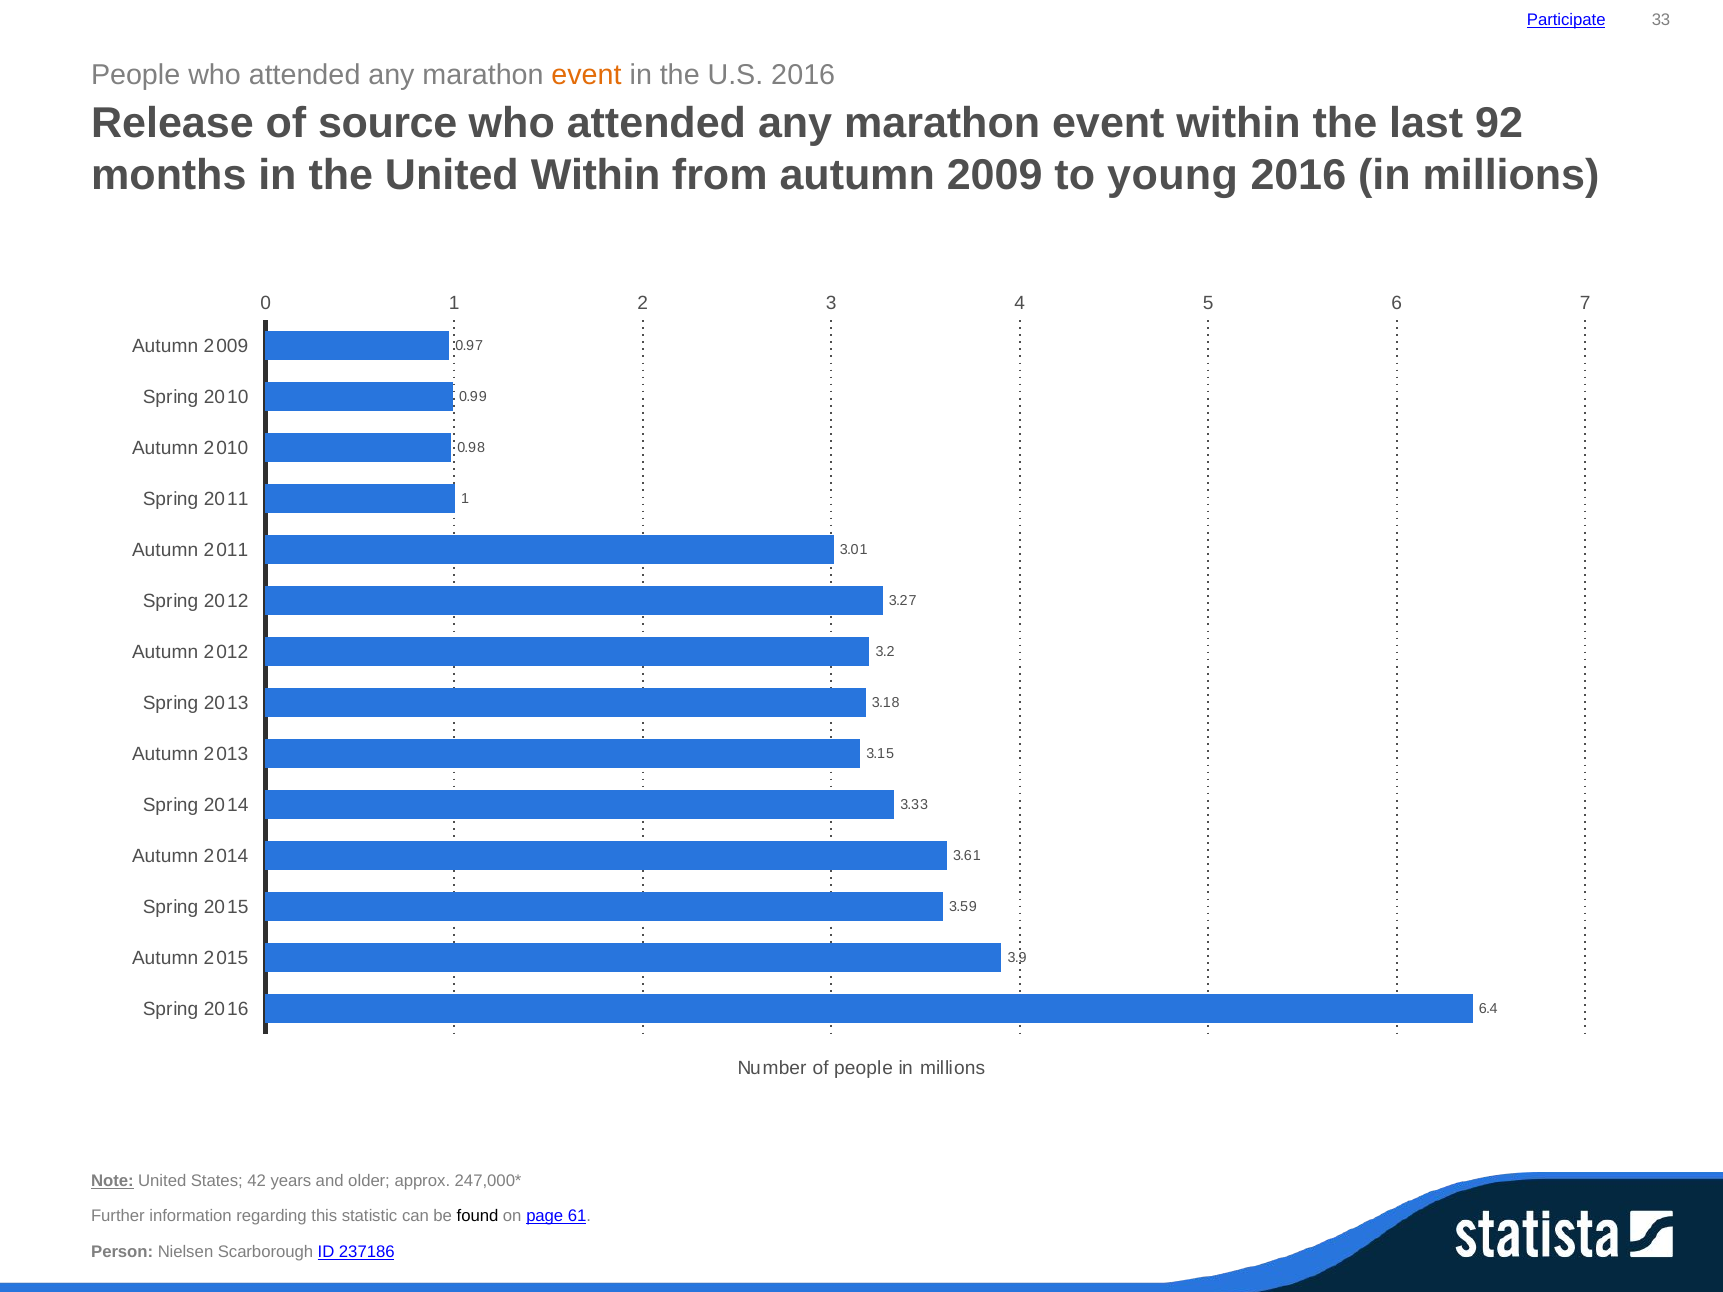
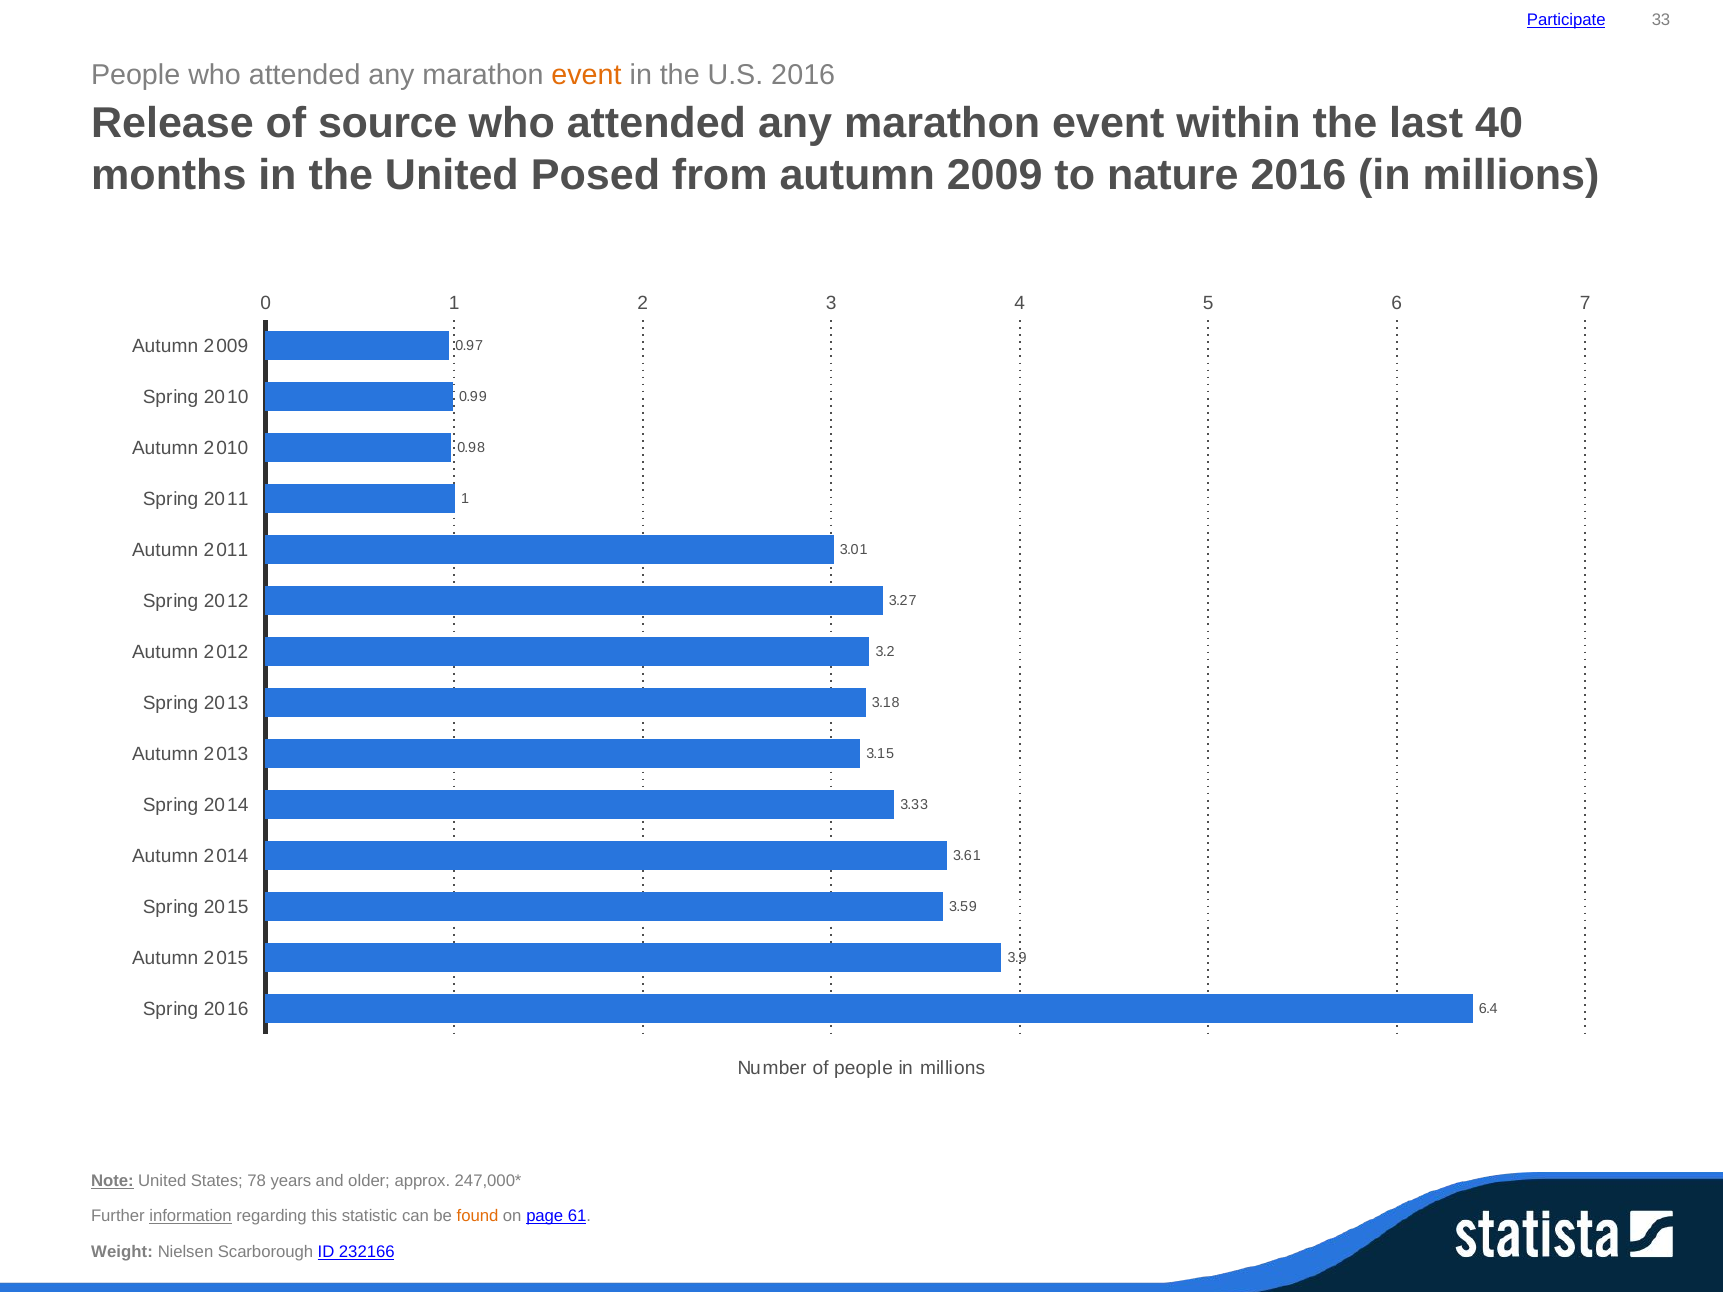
92: 92 -> 40 (1499, 123)
United Within: Within -> Posed (595, 175)
young: young -> nature (1173, 175)
42: 42 -> 78 (257, 1182)
information underline: none -> present (191, 1216)
found colour: black -> orange (478, 1216)
Person: Person -> Weight (122, 1252)
237186: 237186 -> 232166 (367, 1252)
